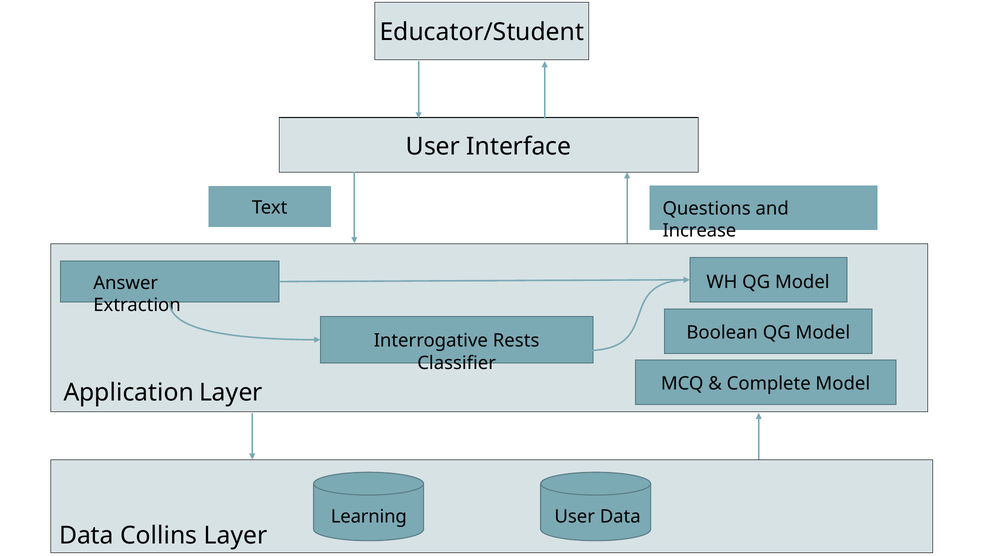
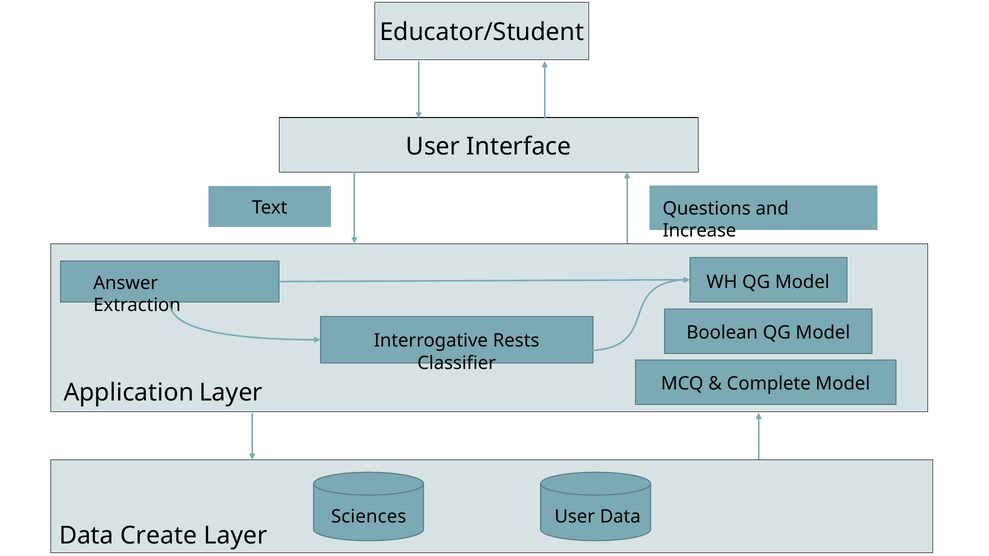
Learning: Learning -> Sciences (369, 517)
Collins: Collins -> Create (159, 536)
